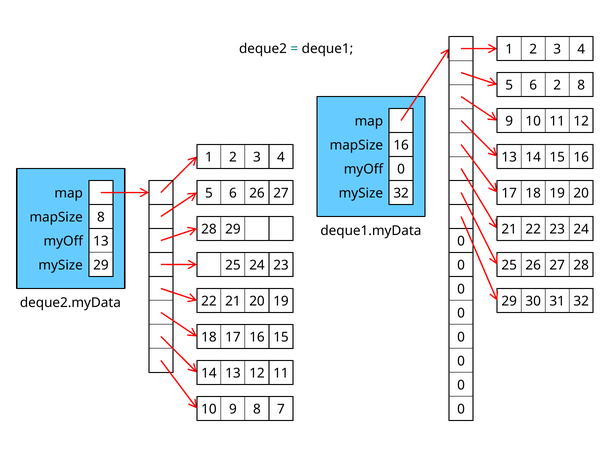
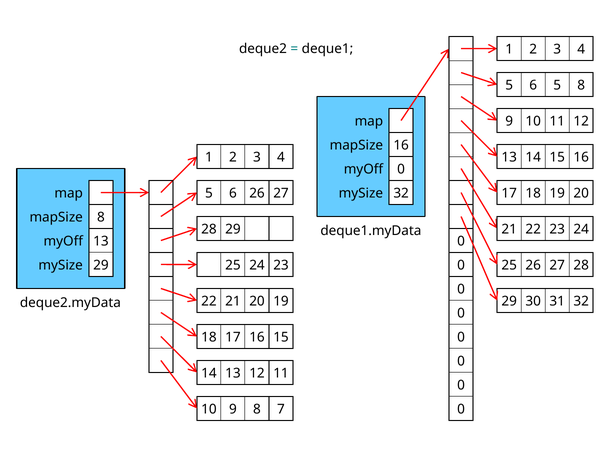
6 2: 2 -> 5 (557, 85)
